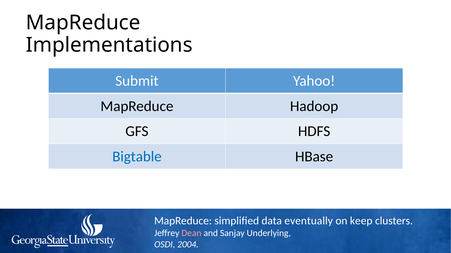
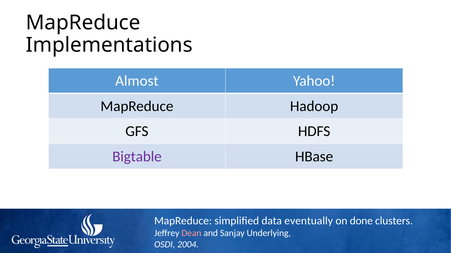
Submit: Submit -> Almost (137, 81)
Bigtable colour: blue -> purple (137, 157)
keep: keep -> done (361, 221)
